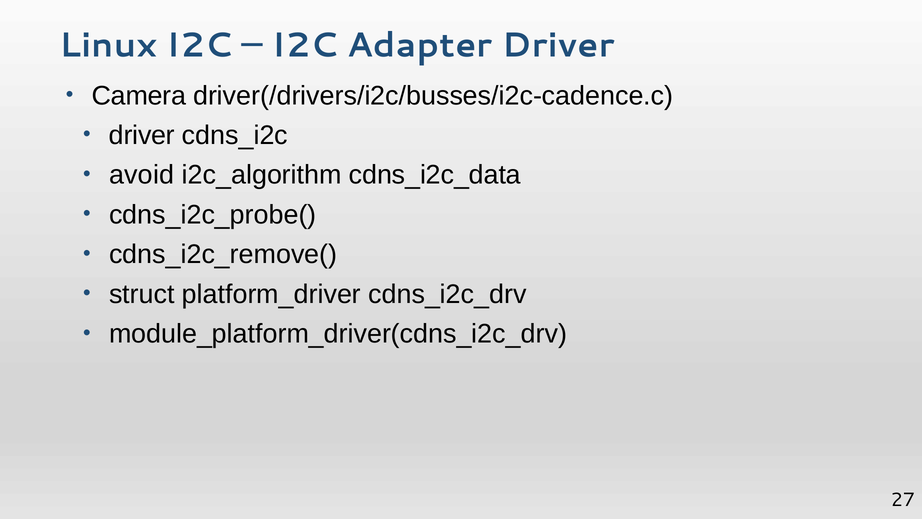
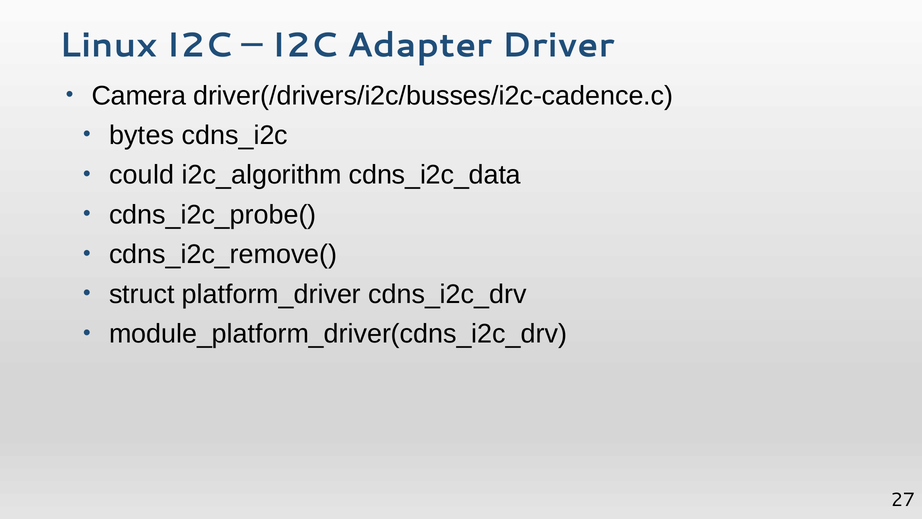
driver: driver -> bytes (142, 135)
avoid: avoid -> could (142, 175)
